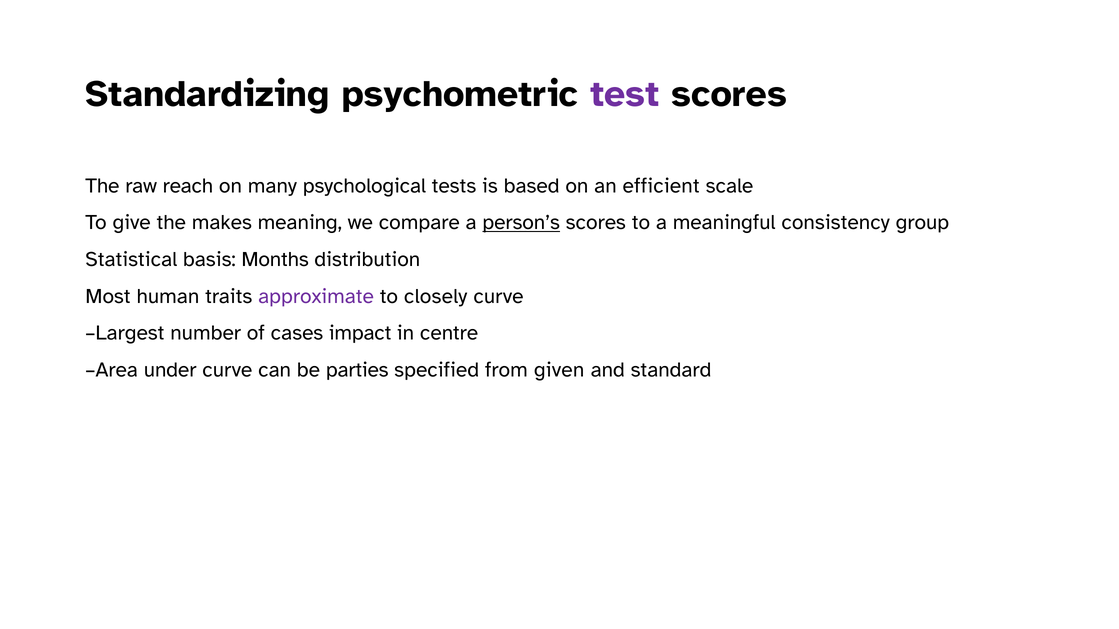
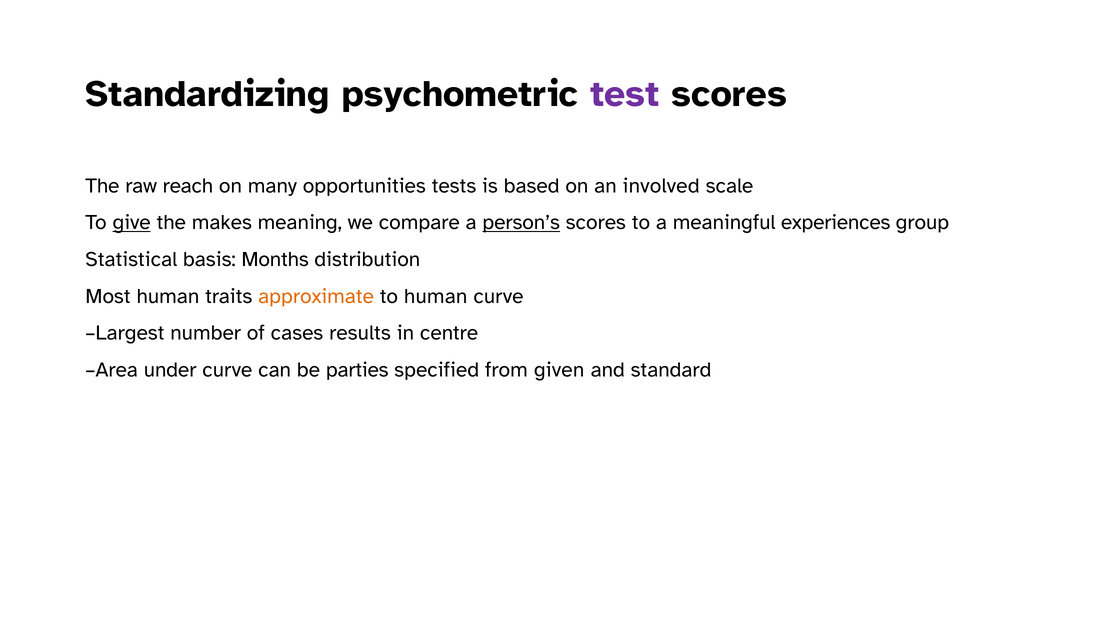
psychological: psychological -> opportunities (364, 186)
efficient: efficient -> involved (661, 186)
give underline: none -> present (132, 223)
consistency: consistency -> experiences (836, 223)
approximate colour: purple -> orange (316, 296)
to closely: closely -> human (436, 296)
impact: impact -> results (360, 333)
